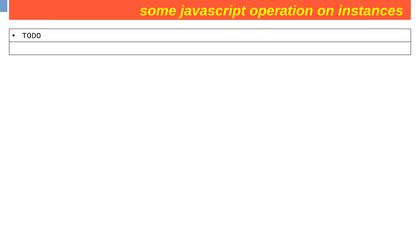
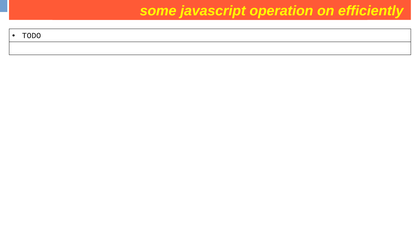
instances: instances -> efficiently (371, 11)
